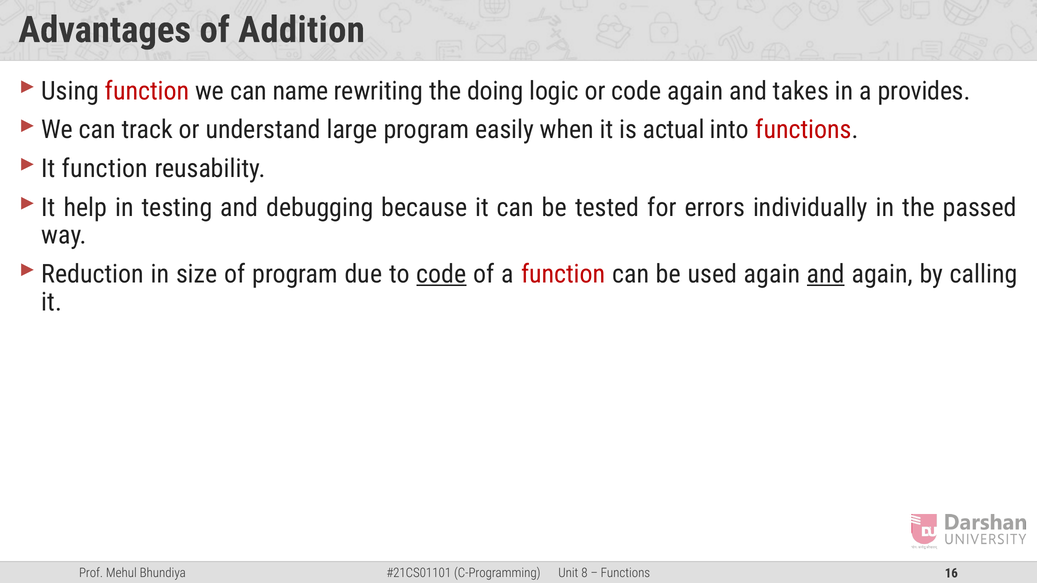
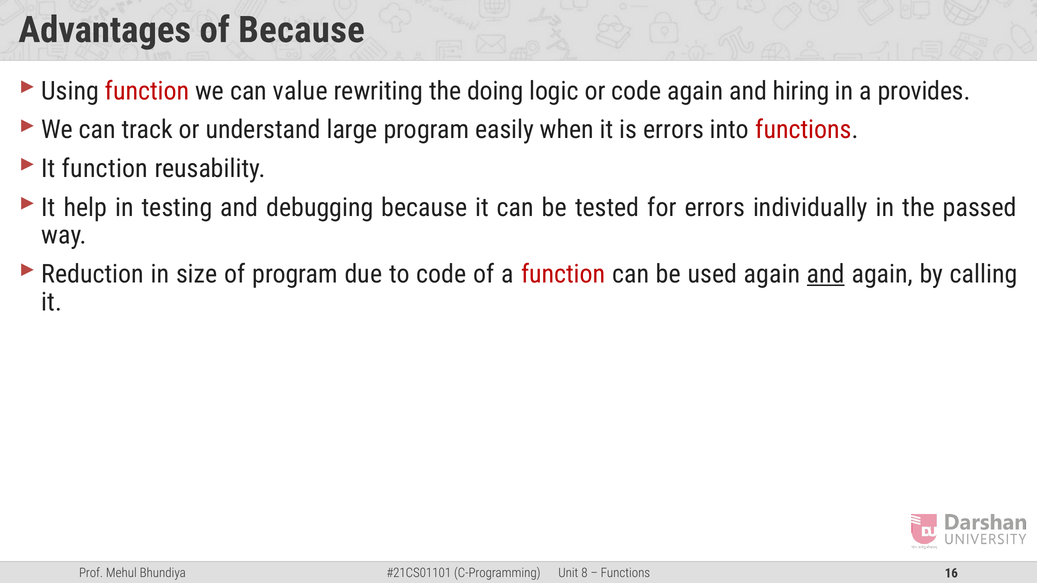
of Addition: Addition -> Because (301, 30)
name: name -> value (300, 91)
takes: takes -> hiring (801, 91)
is actual: actual -> errors (674, 130)
code underline: present -> none (441, 274)
